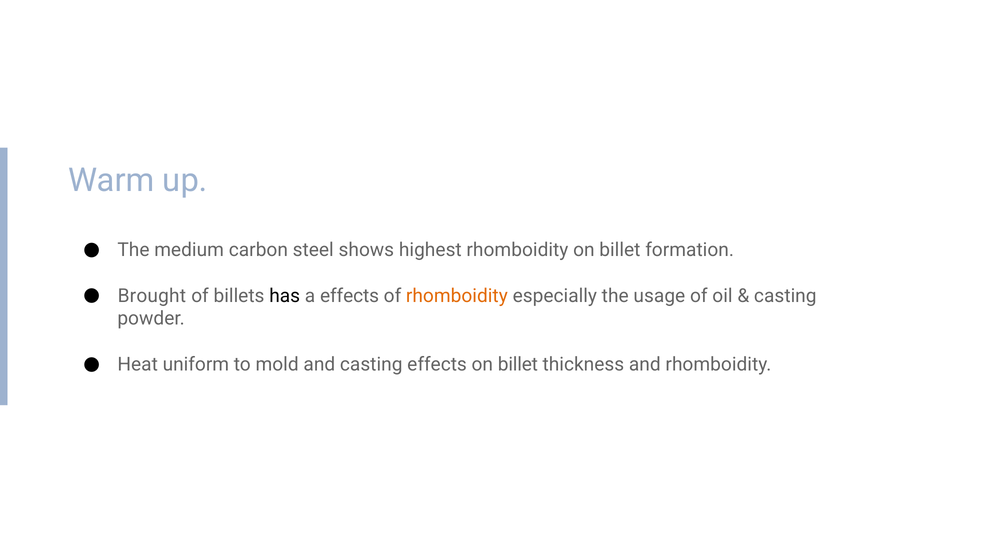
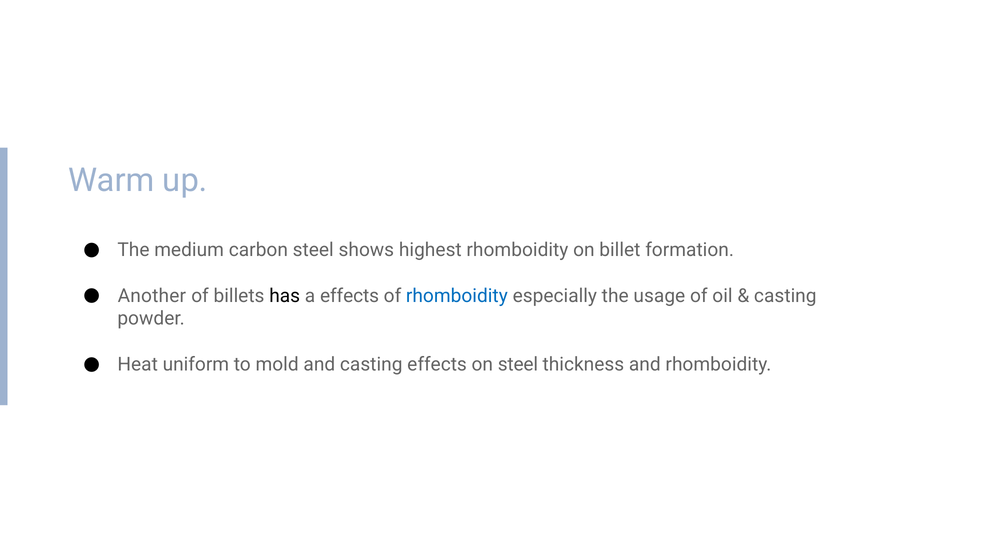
Brought: Brought -> Another (152, 296)
rhomboidity colour: orange -> blue (457, 296)
effects on billet: billet -> steel (518, 365)
